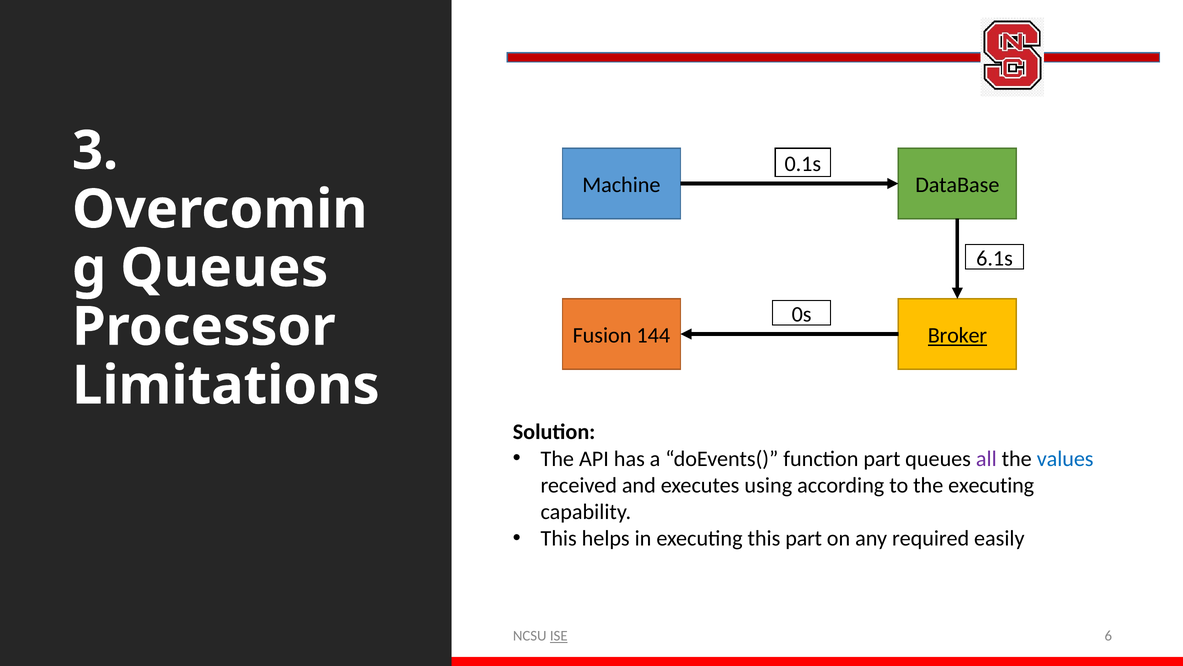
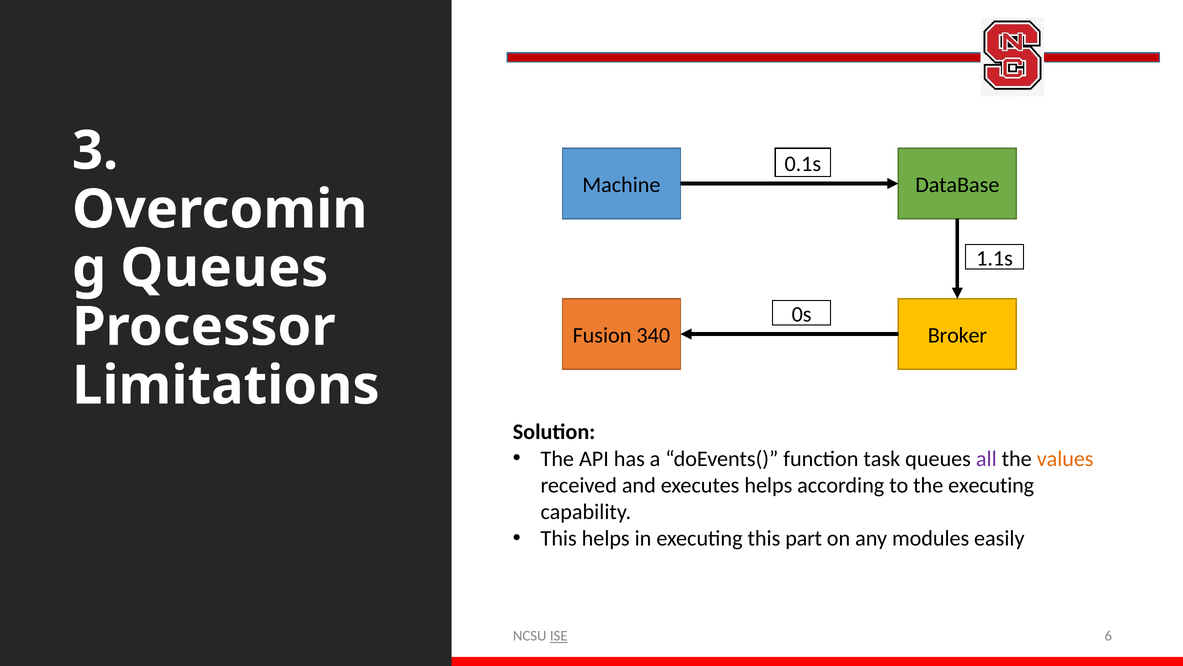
6.1s: 6.1s -> 1.1s (995, 258)
144: 144 -> 340 (653, 335)
Broker underline: present -> none (957, 335)
function part: part -> task (882, 458)
values colour: blue -> orange (1065, 458)
executes using: using -> helps (768, 485)
required: required -> modules (931, 538)
